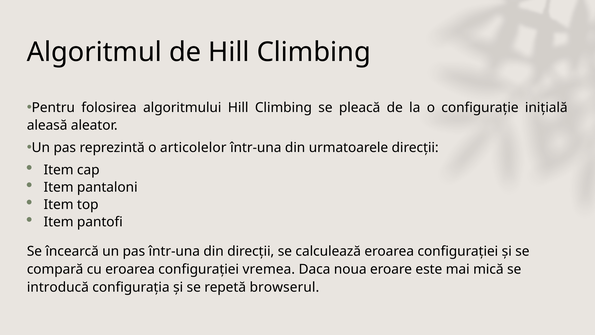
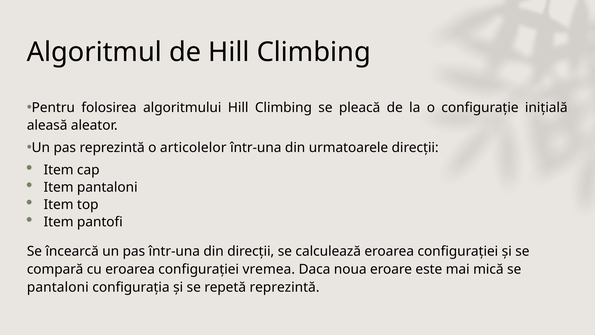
introducă: introducă -> pantaloni (58, 287)
repetă browserul: browserul -> reprezintă (285, 287)
